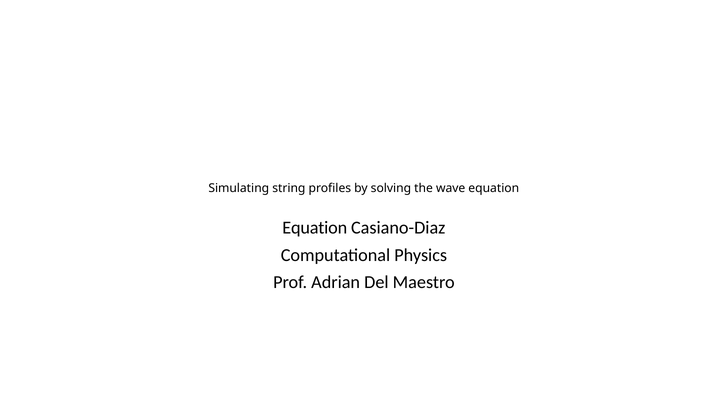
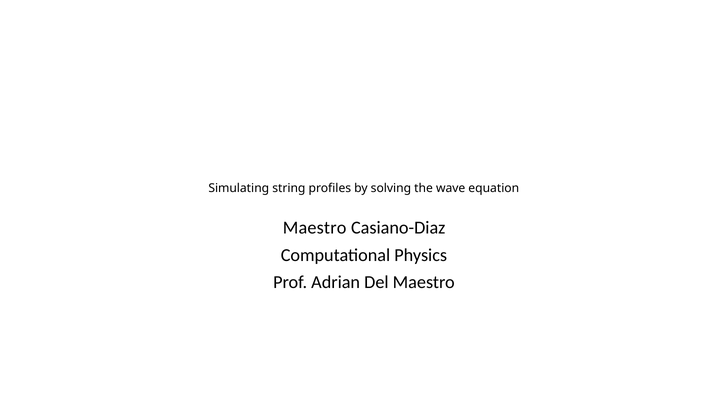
Equation: Equation -> Maestro (315, 228)
